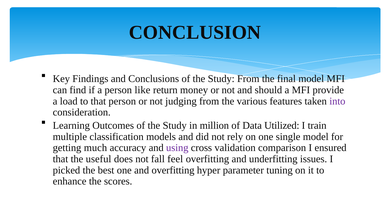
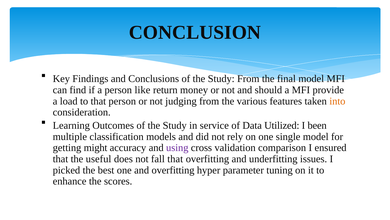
into colour: purple -> orange (337, 101)
million: million -> service (214, 125)
train: train -> been (317, 125)
much: much -> might (96, 147)
fall feel: feel -> that (175, 159)
